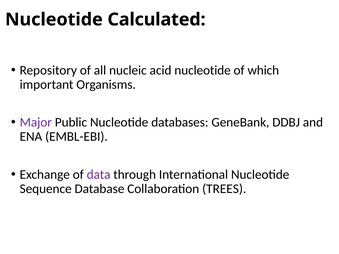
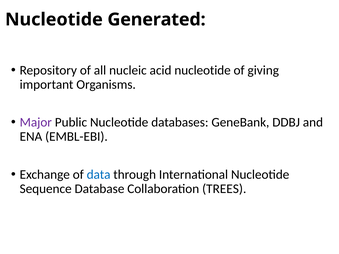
Calculated: Calculated -> Generated (157, 20)
which: which -> giving (263, 70)
data colour: purple -> blue (99, 175)
